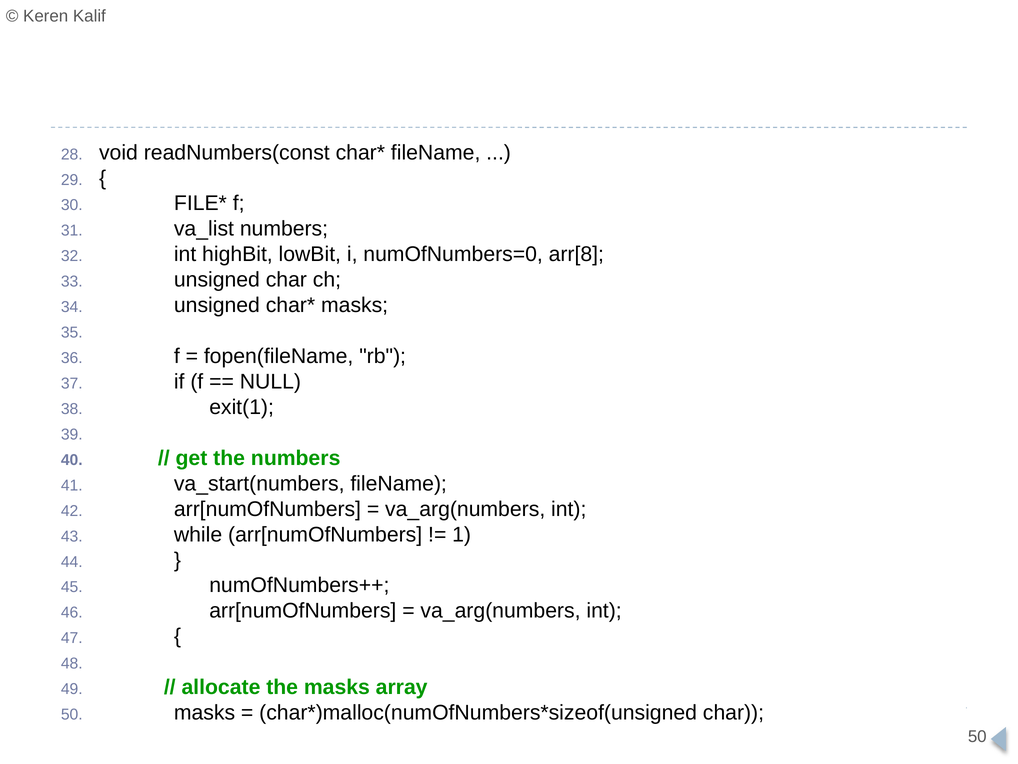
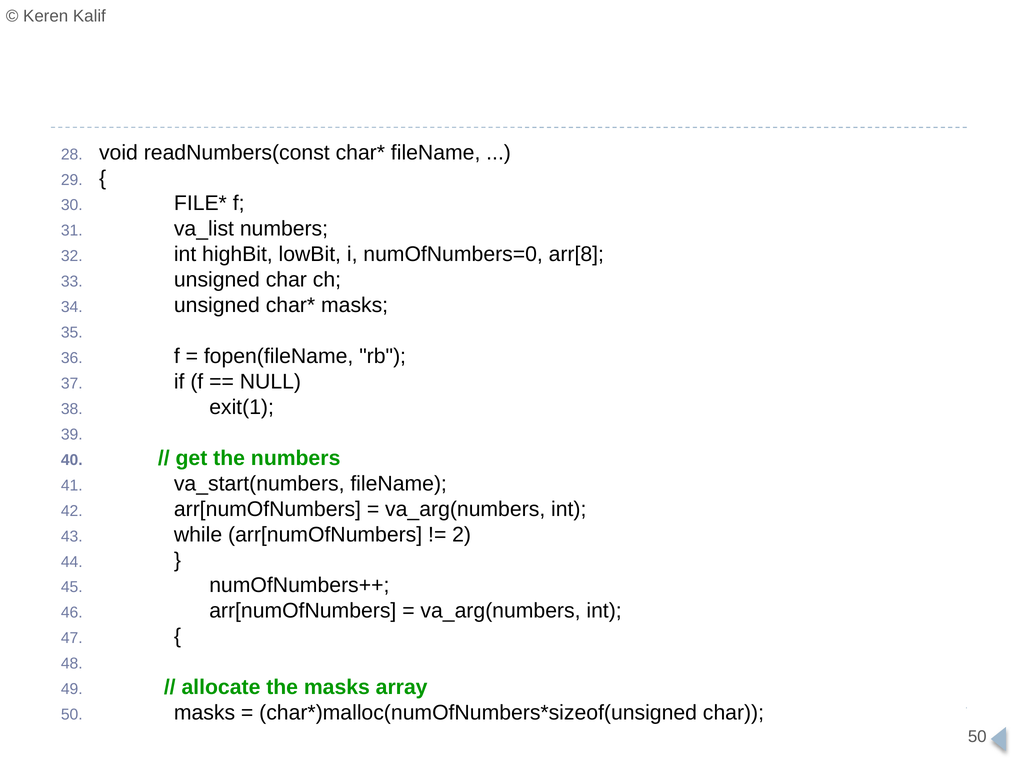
1: 1 -> 2 (462, 534)
